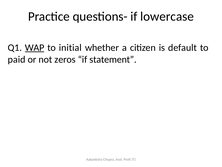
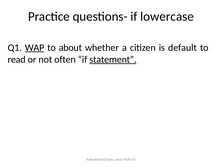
initial: initial -> about (70, 47)
paid: paid -> read (17, 59)
zeros: zeros -> often (65, 59)
statement underline: none -> present (113, 59)
